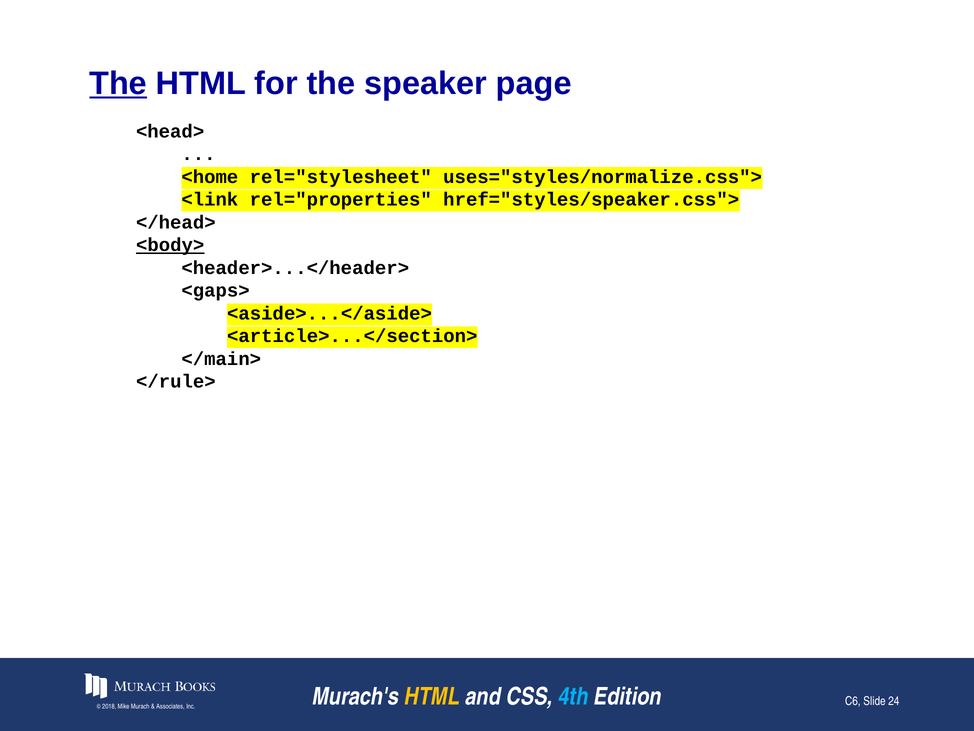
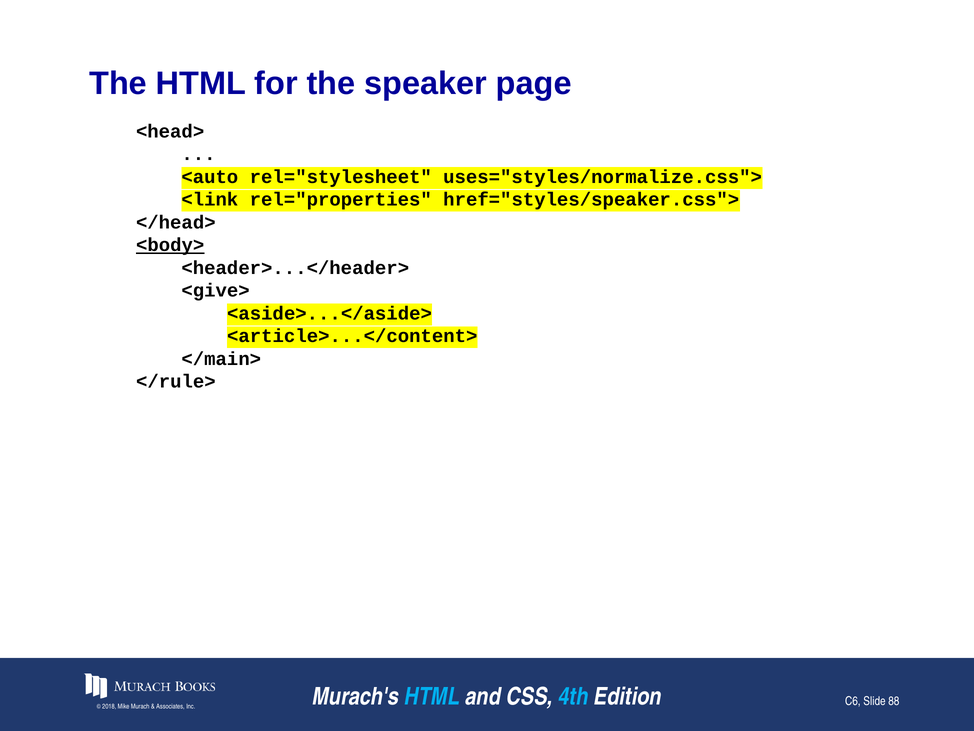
The underline: present -> none (118, 83)
<home: <home -> <auto (210, 177)
<gaps>: <gaps> -> <give> (216, 290)
<article>...</section>: <article>...</section> -> <article>...</content> (352, 336)
HTML colour: yellow -> light blue (432, 696)
24: 24 -> 88 (894, 701)
